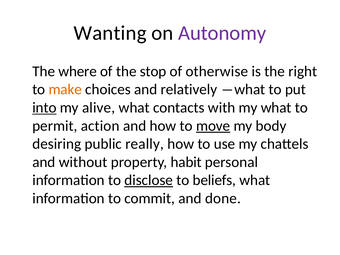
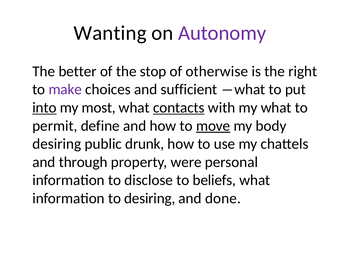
where: where -> better (78, 71)
make colour: orange -> purple (65, 89)
relatively: relatively -> sufficient (189, 89)
alive: alive -> most (99, 108)
contacts underline: none -> present (179, 108)
action: action -> define (100, 126)
really: really -> drunk (145, 144)
without: without -> through (83, 162)
habit: habit -> were (186, 162)
disclose underline: present -> none (149, 180)
to commit: commit -> desiring (150, 198)
